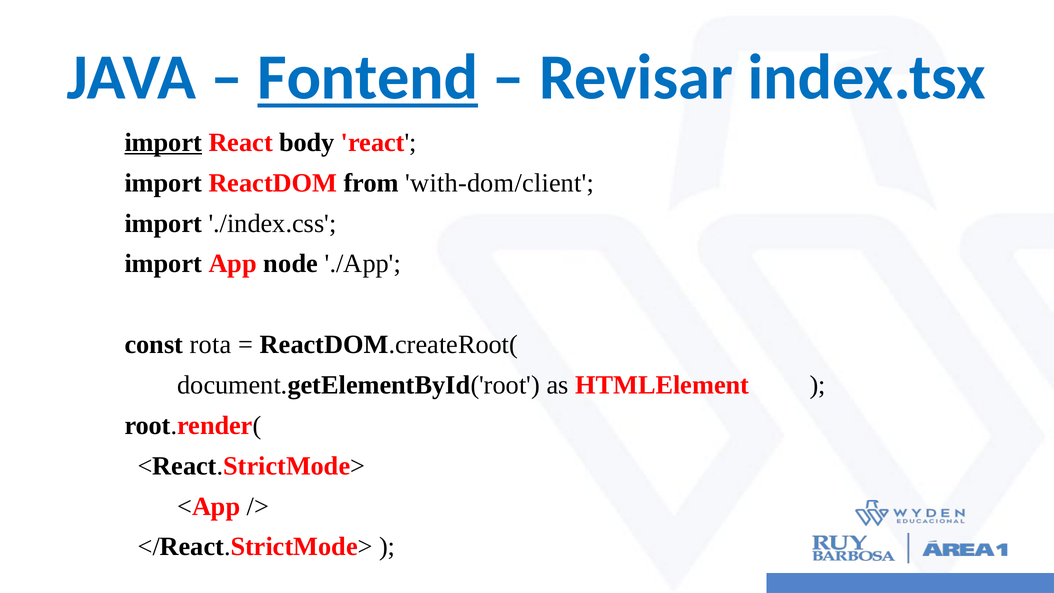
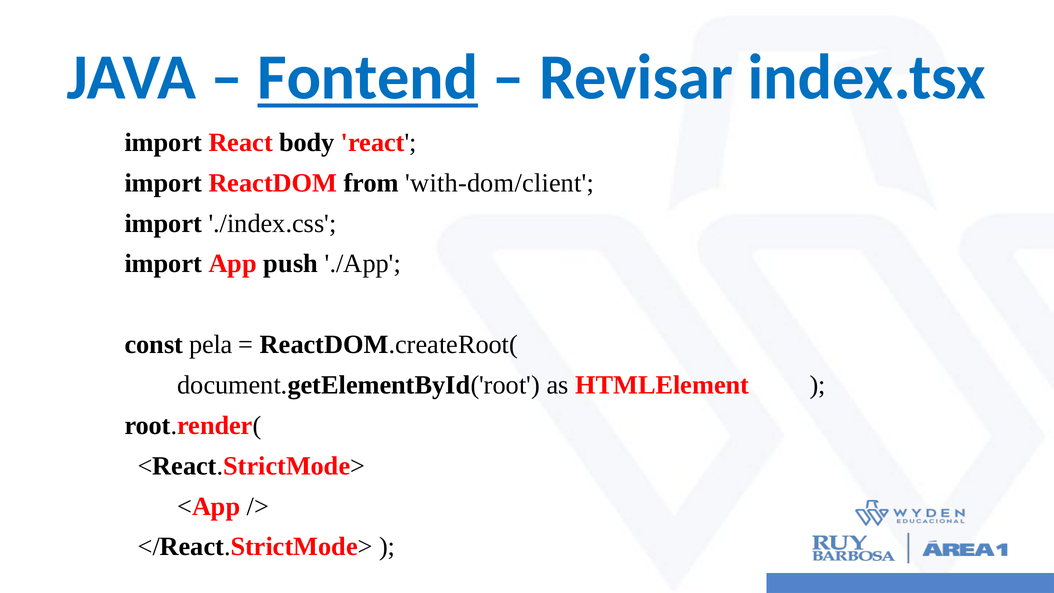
import underline: present -> none (163, 142)
node: node -> push (291, 264)
rota: rota -> pela (211, 345)
